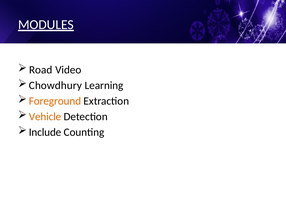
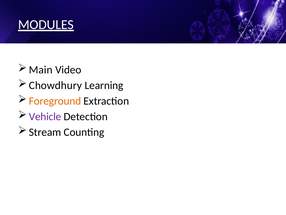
Road: Road -> Main (41, 70)
Vehicle colour: orange -> purple (45, 116)
Include: Include -> Stream (45, 132)
